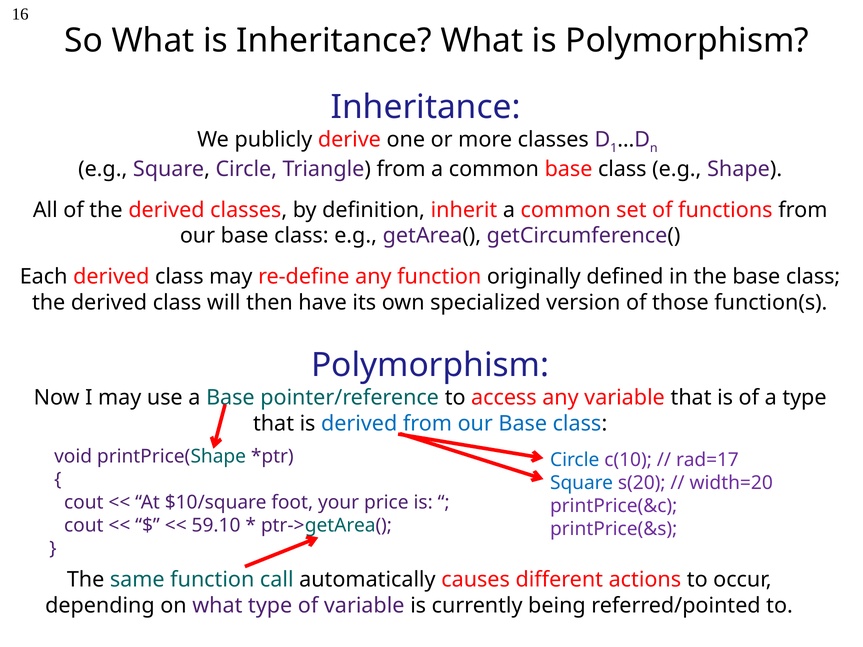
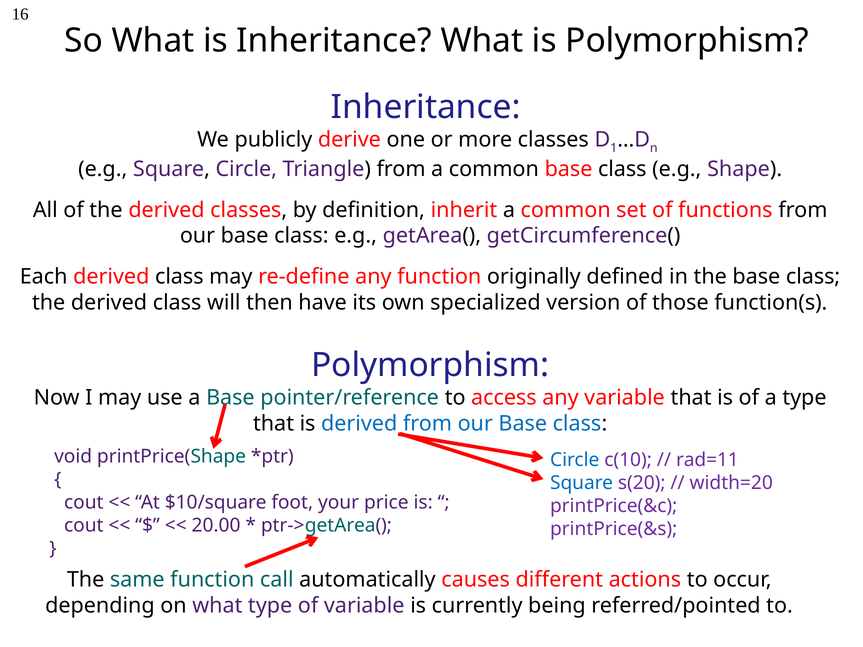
rad=17: rad=17 -> rad=11 (707, 460)
59.10: 59.10 -> 20.00 (216, 526)
